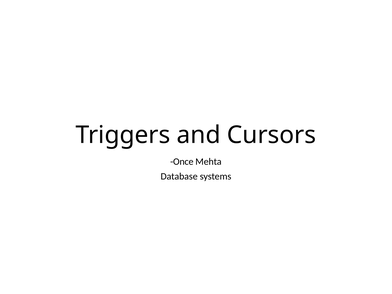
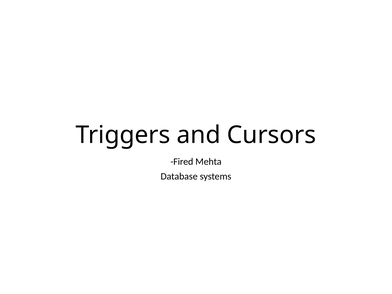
Once: Once -> Fired (182, 162)
